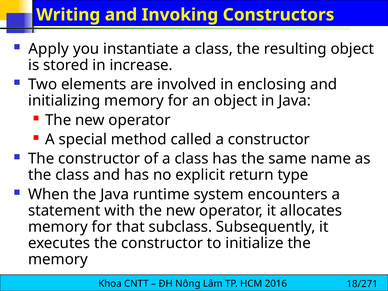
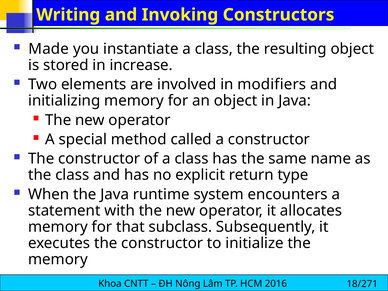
Apply: Apply -> Made (49, 49)
enclosing: enclosing -> modifiers (272, 84)
